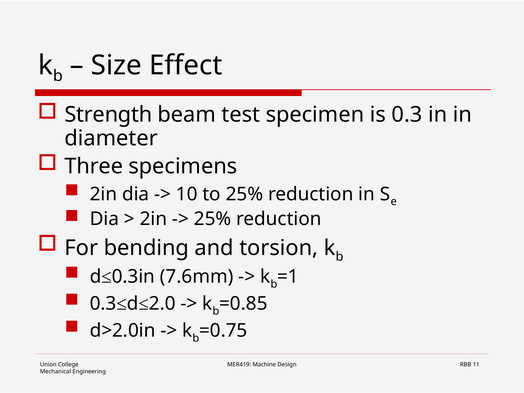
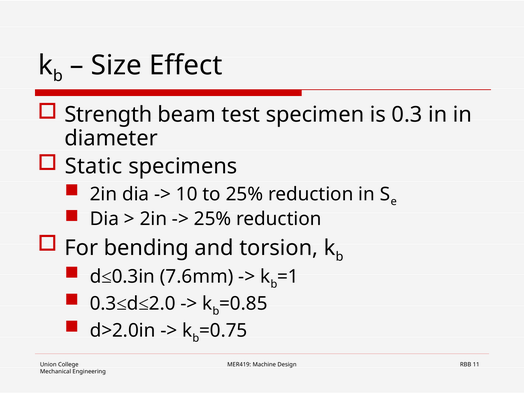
Three: Three -> Static (94, 166)
